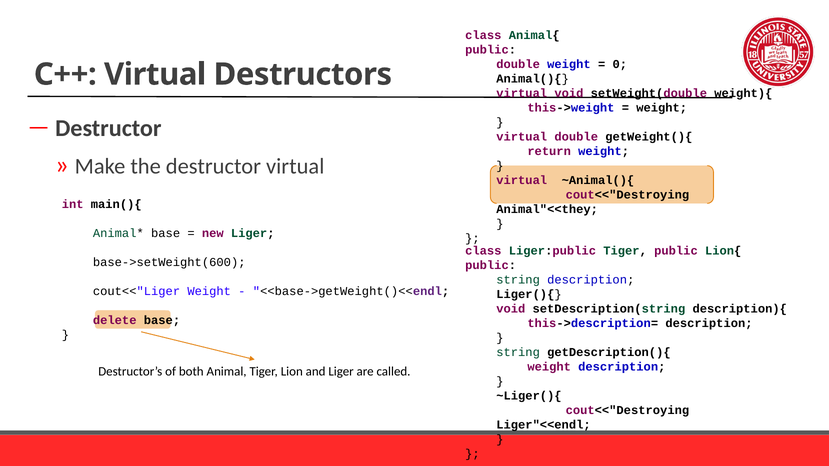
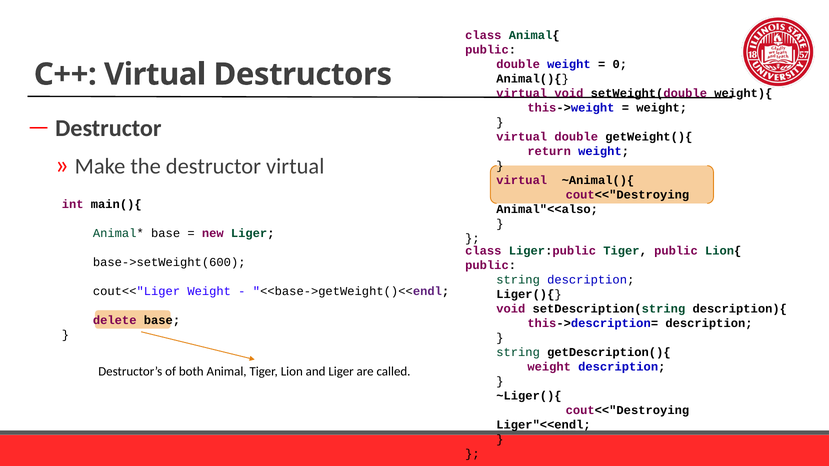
Animal"<<they: Animal"<<they -> Animal"<<also (547, 209)
